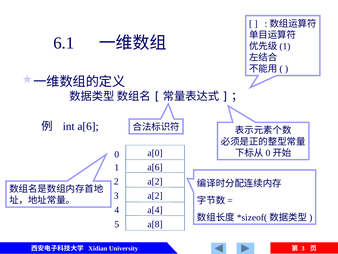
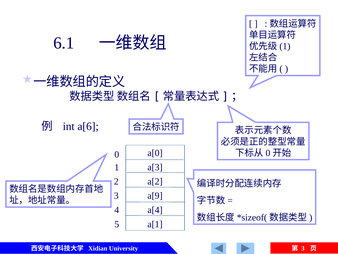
a[6: a[6 -> a[3 (155, 167)
a[2: a[2 -> a[9 (155, 195)
a[8: a[8 -> a[1 (155, 224)
